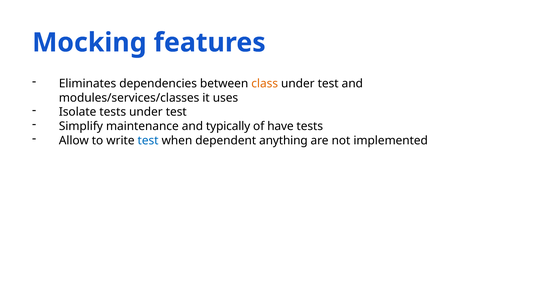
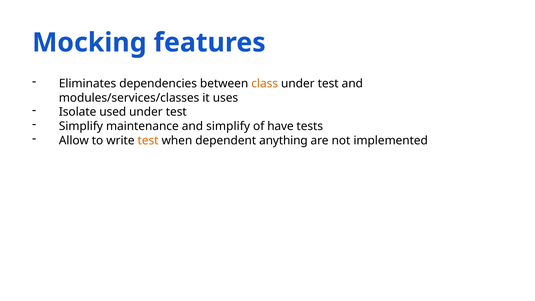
Isolate tests: tests -> used (113, 112)
and typically: typically -> simplify (228, 126)
test colour: blue -> orange (148, 141)
